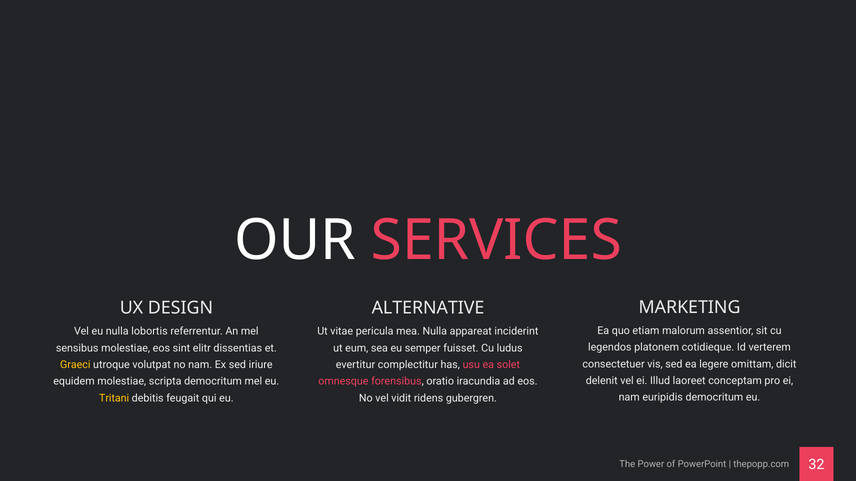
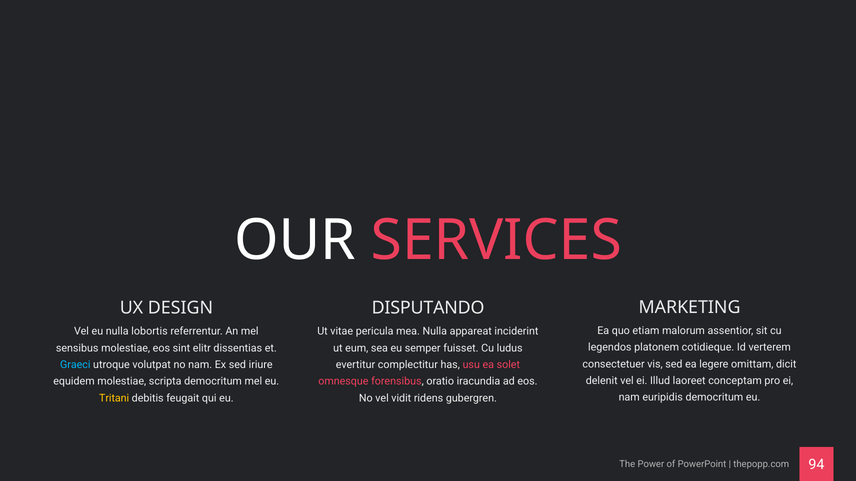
ALTERNATIVE: ALTERNATIVE -> DISPUTANDO (428, 308)
Graeci colour: yellow -> light blue (75, 365)
32: 32 -> 94 (816, 465)
